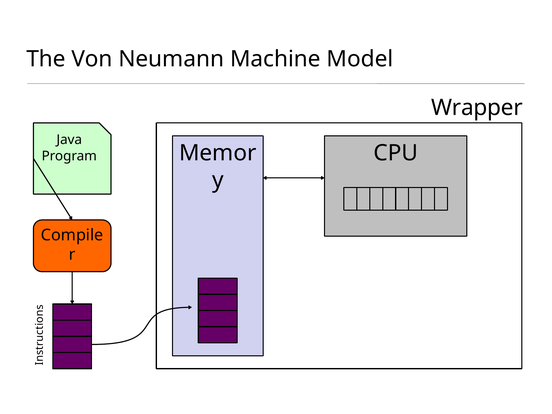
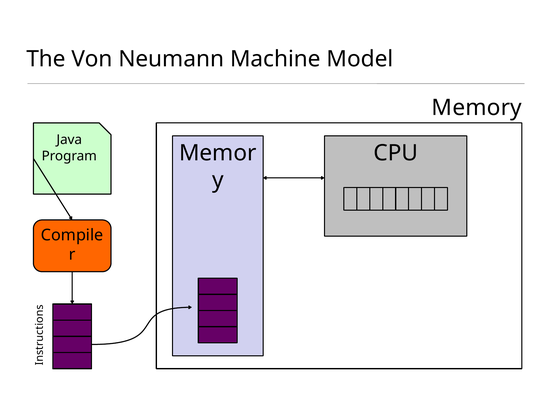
Wrapper: Wrapper -> Memory (477, 108)
